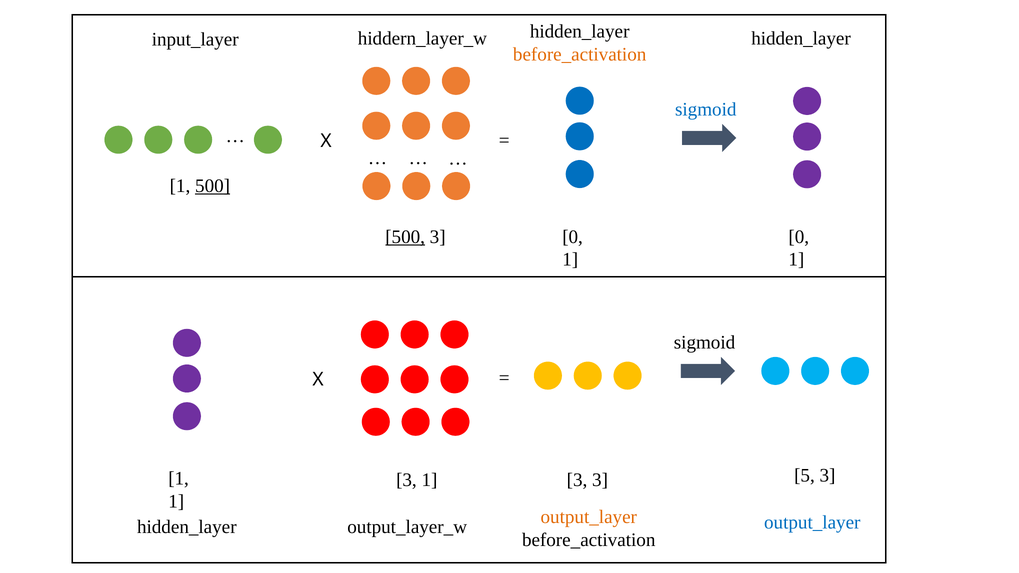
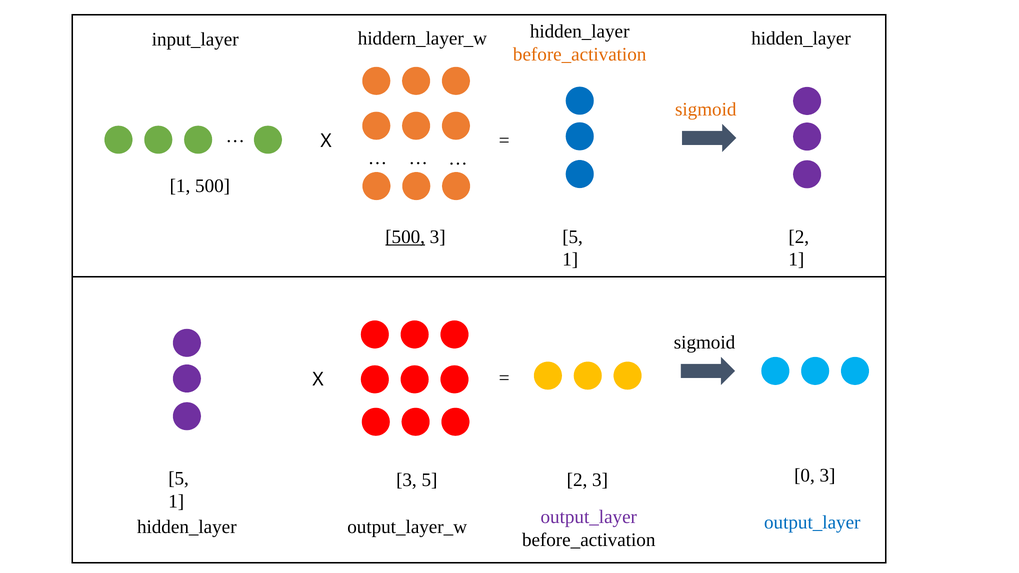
sigmoid colour: blue -> orange (706, 110)
500 underline: present -> none (213, 186)
0: 0 -> 5 (573, 237)
0: 0 -> 2 (799, 237)
5: 5 -> 0 (804, 476)
1: 1 -> 5 (179, 479)
3 1: 1 -> 5 (429, 480)
3: 3 -> 2 (577, 480)
output_layer colour: orange -> purple (589, 517)
